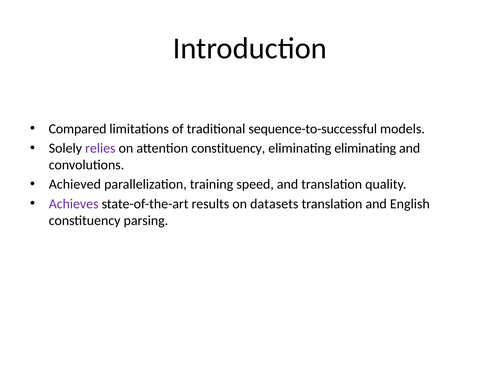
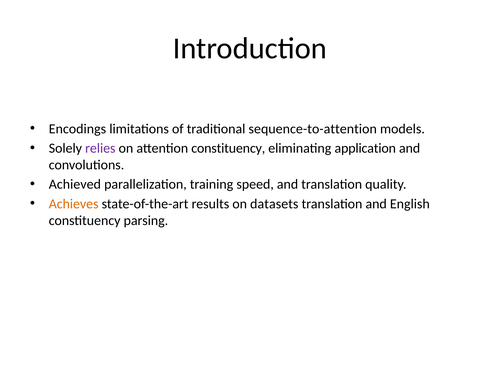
Compared: Compared -> Encodings (77, 129)
sequence-to-successful: sequence-to-successful -> sequence-to-attention (313, 129)
eliminating eliminating: eliminating -> application (365, 148)
Achieves colour: purple -> orange (74, 204)
